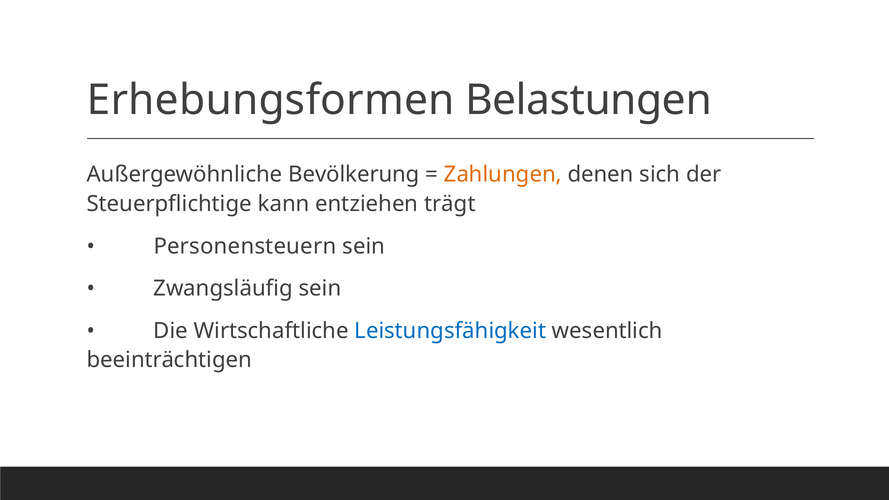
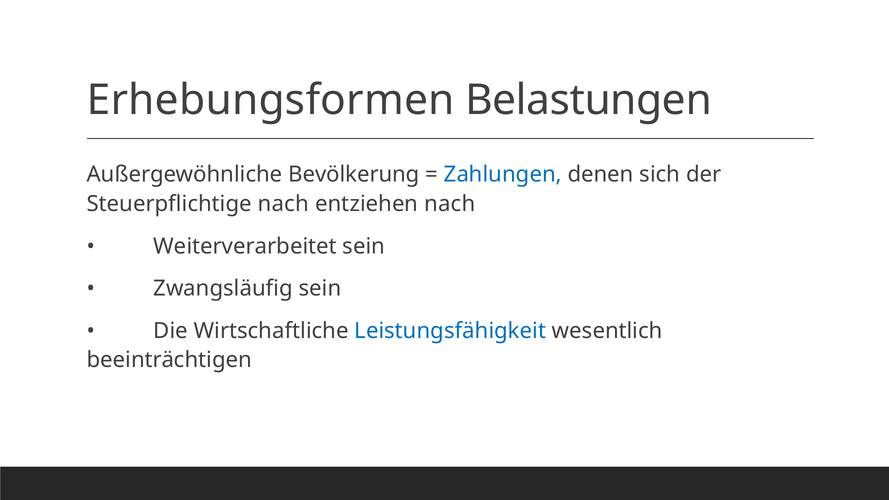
Zahlungen colour: orange -> blue (503, 175)
Steuerpflichtige kann: kann -> nach (283, 204)
entziehen trägt: trägt -> nach (450, 204)
Personensteuern: Personensteuern -> Weiterverarbeitet (245, 246)
